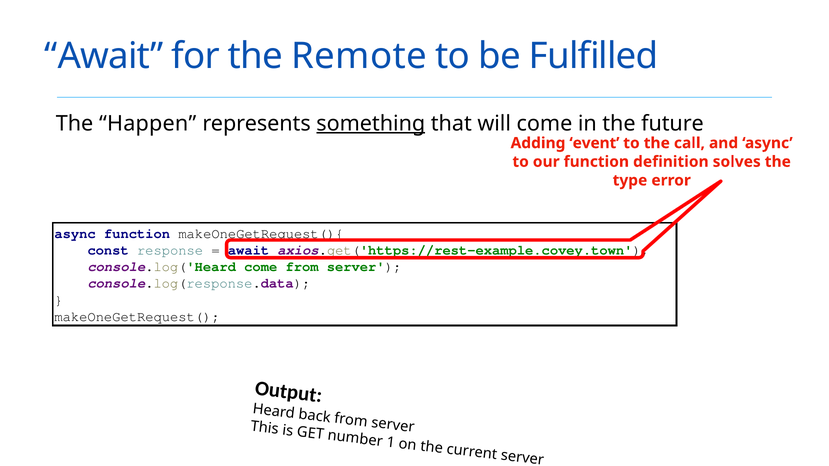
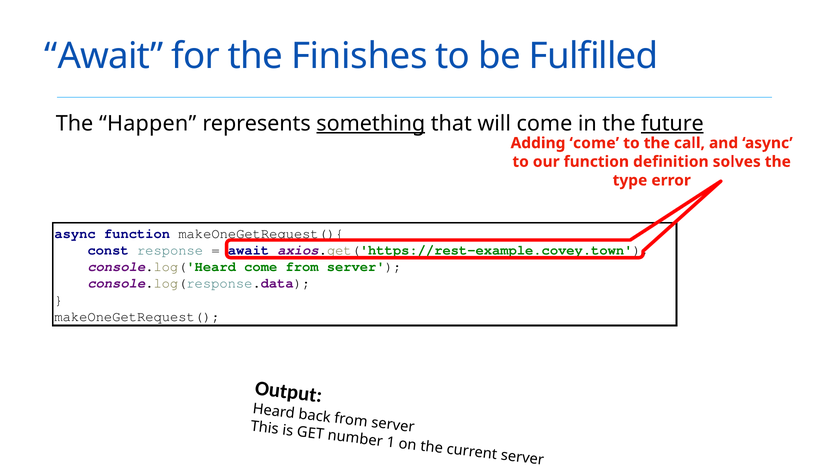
Remote: Remote -> Finishes (359, 56)
future underline: none -> present (672, 124)
Adding event: event -> come (594, 143)
